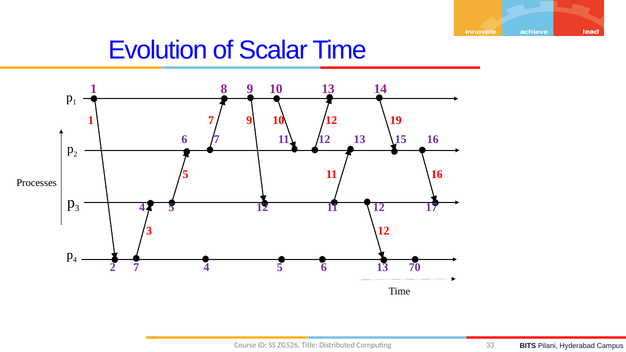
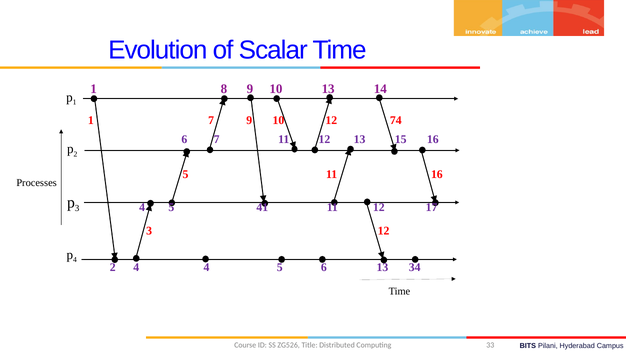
19: 19 -> 74 (396, 120)
5 12: 12 -> 41 (262, 207)
2 7: 7 -> 4 (136, 268)
70: 70 -> 34 (415, 268)
